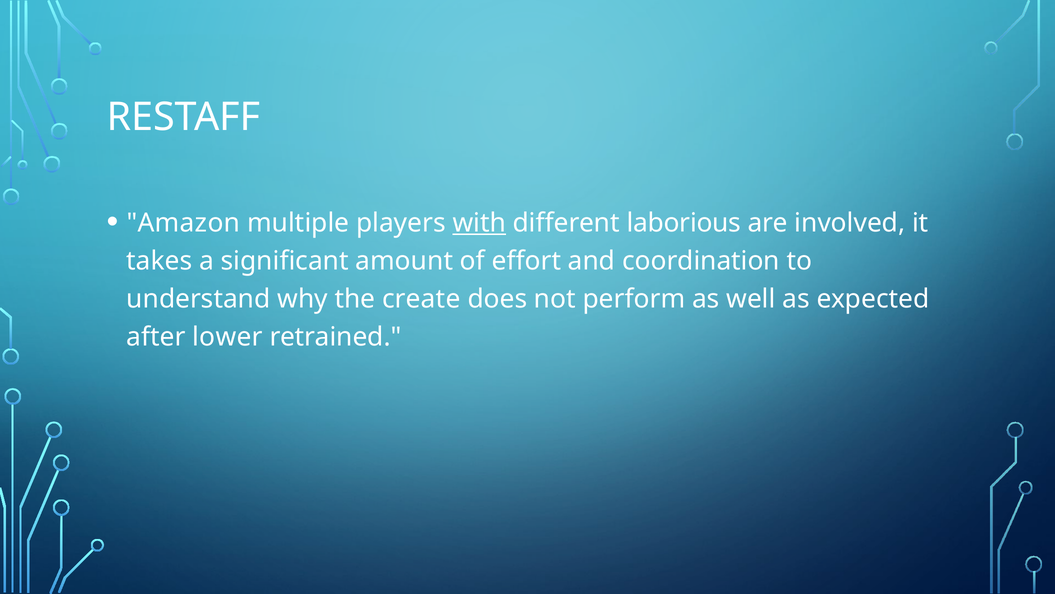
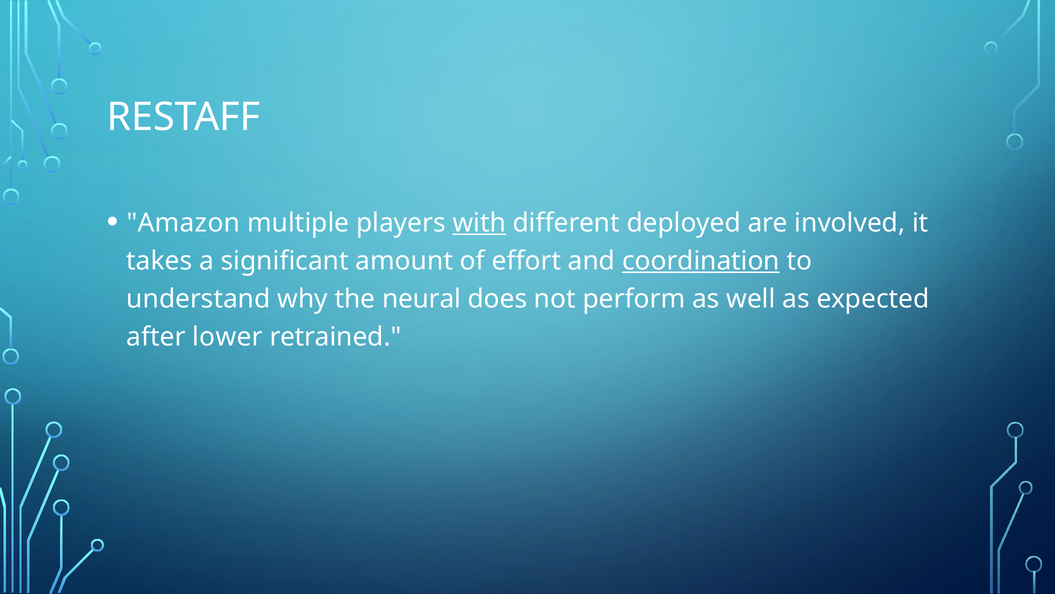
laborious: laborious -> deployed (684, 223)
coordination underline: none -> present (701, 261)
create: create -> neural (421, 299)
